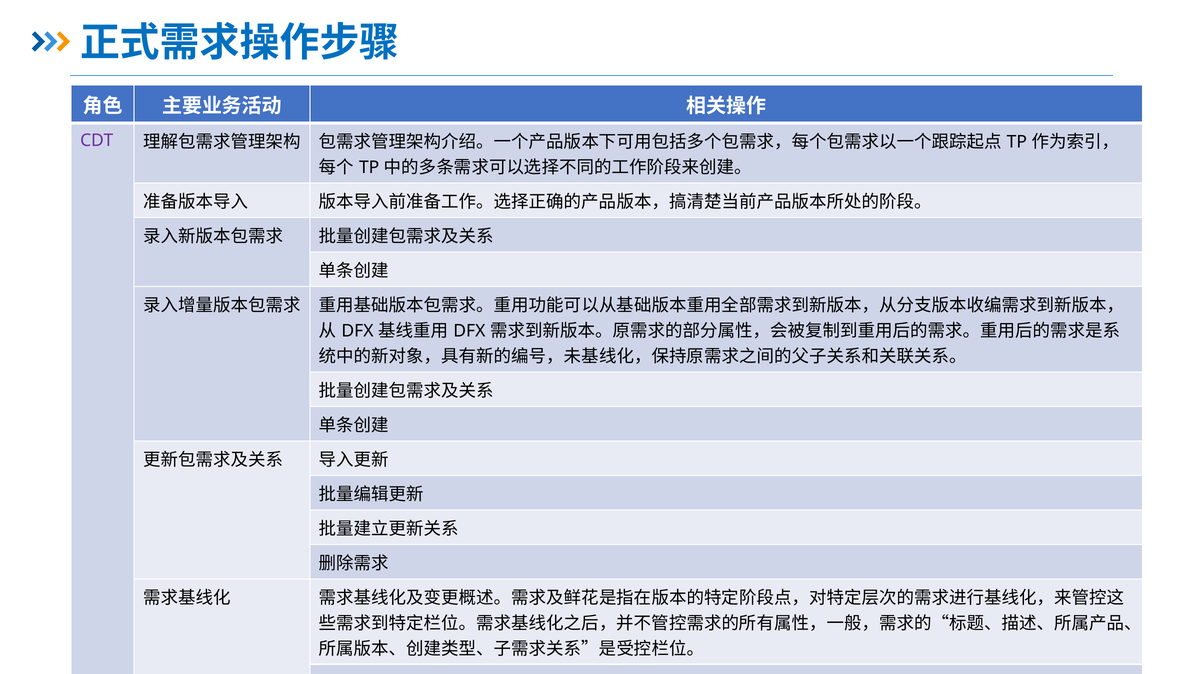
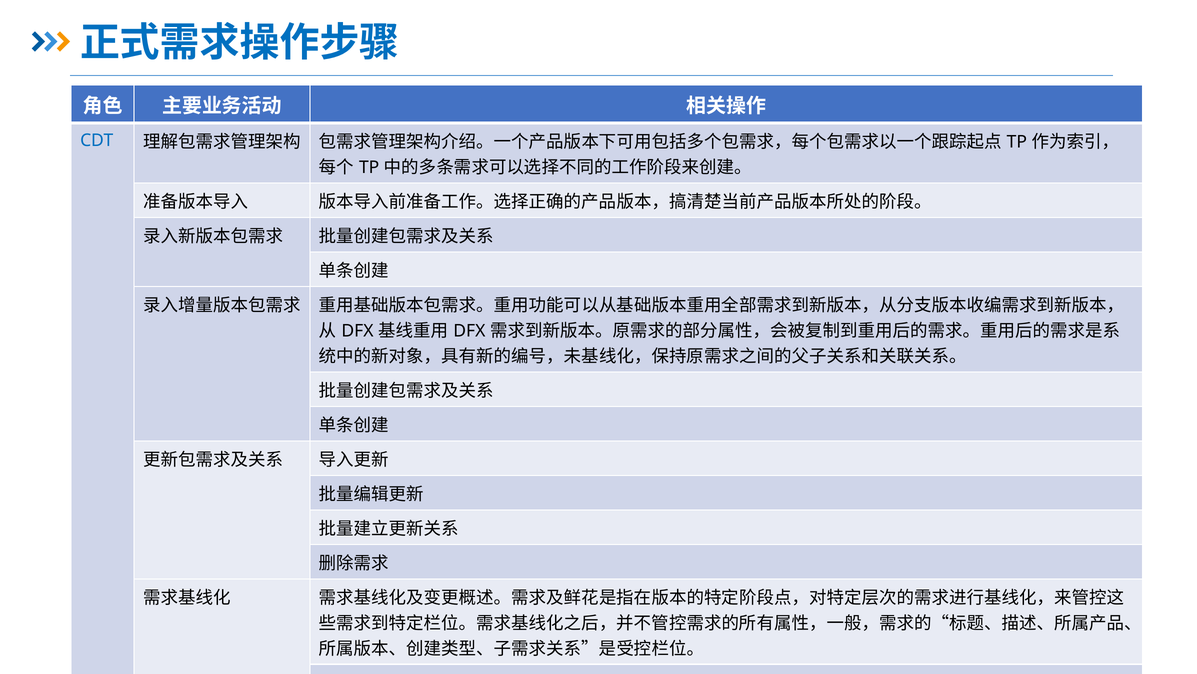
CDT colour: purple -> blue (97, 140)
